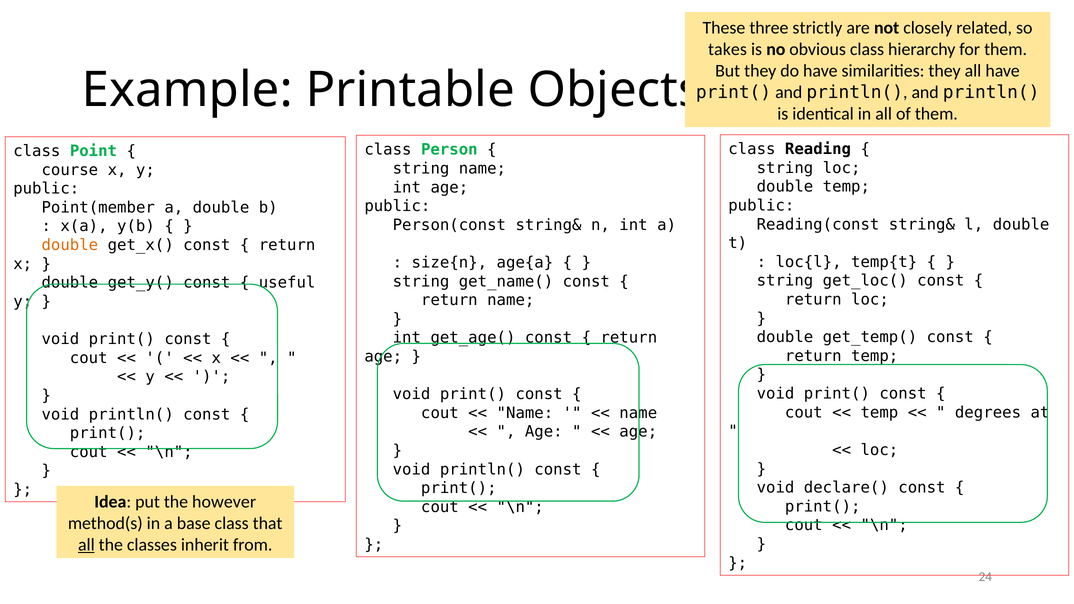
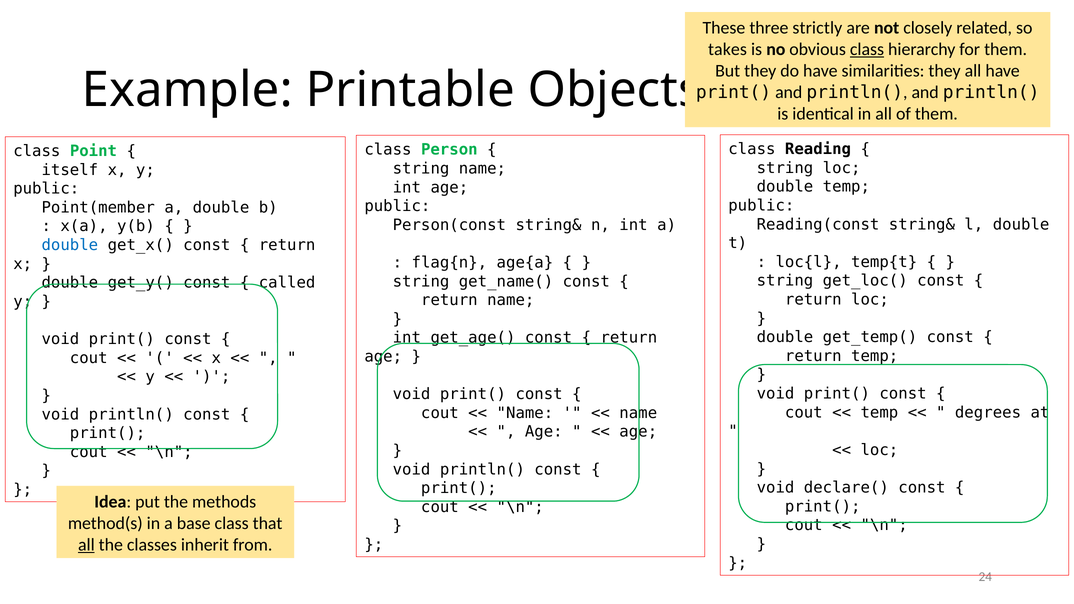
class underline: none -> present (867, 49)
course: course -> itself (70, 170)
double colour: orange -> blue (70, 245)
size{n: size{n -> flag{n (449, 263)
useful: useful -> called (287, 283)
however: however -> methods (224, 502)
